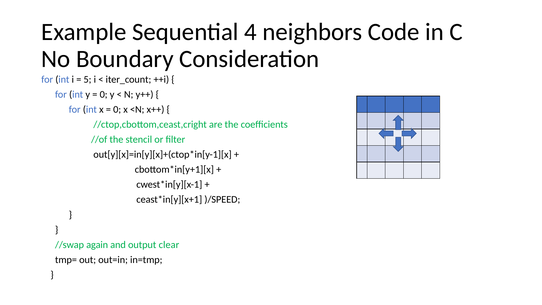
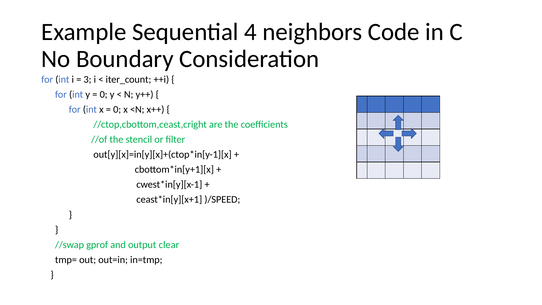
5: 5 -> 3 (88, 79)
again: again -> gprof (97, 245)
